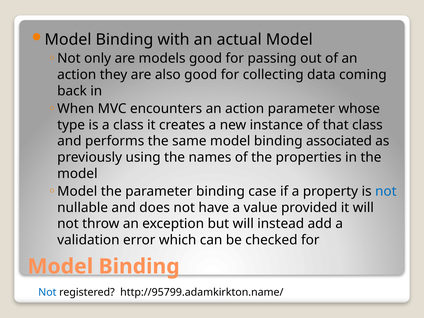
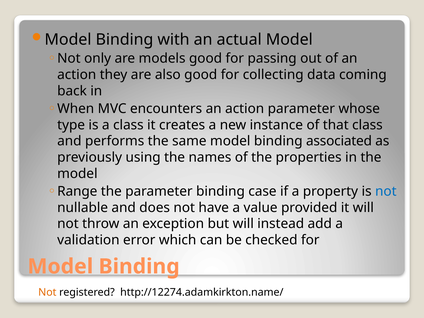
Model: Model -> Range (77, 191)
Not colour: blue -> orange (47, 292)
http://95799.adamkirkton.name/: http://95799.adamkirkton.name/ -> http://12274.adamkirkton.name/ (202, 292)
